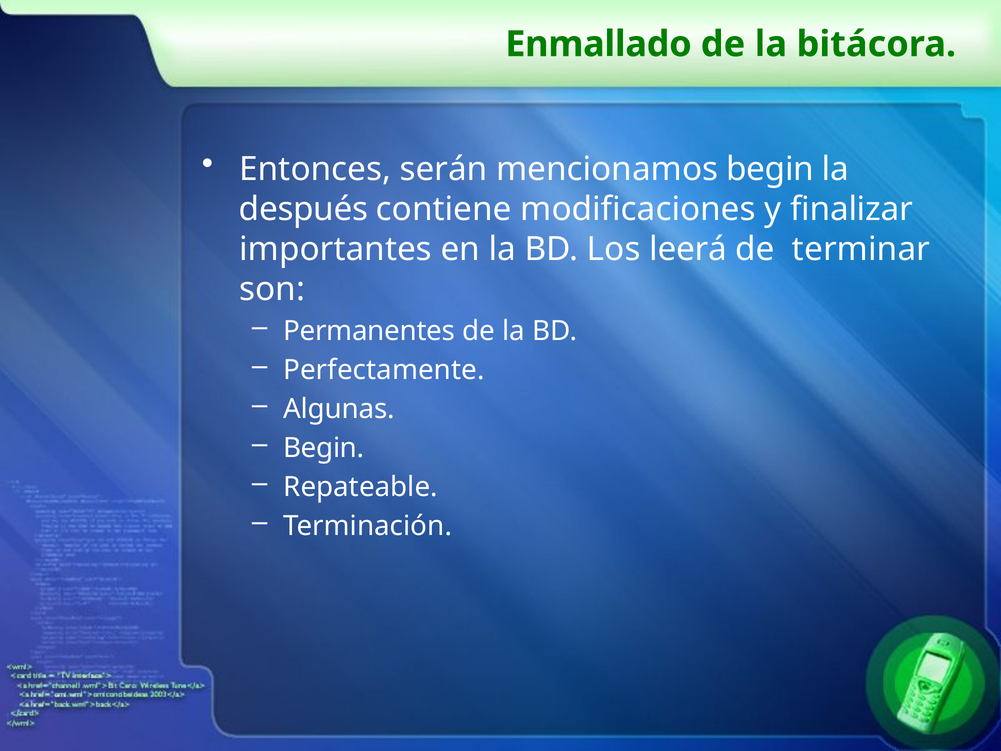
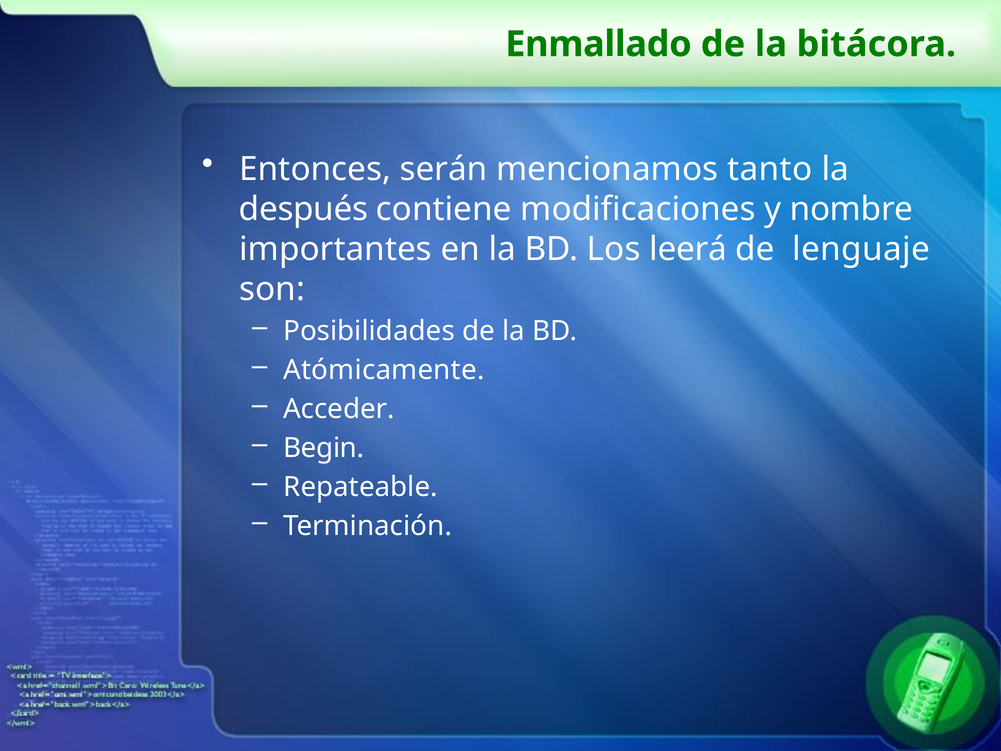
mencionamos begin: begin -> tanto (770, 169)
finalizar: finalizar -> nombre (852, 209)
terminar: terminar -> lenguaje (861, 249)
Permanentes: Permanentes -> Posibilidades (369, 331)
Perfectamente: Perfectamente -> Atómicamente (384, 370)
Algunas: Algunas -> Acceder (339, 409)
